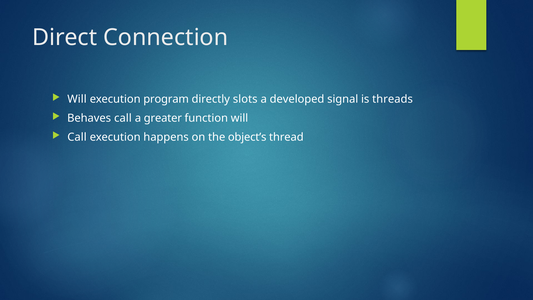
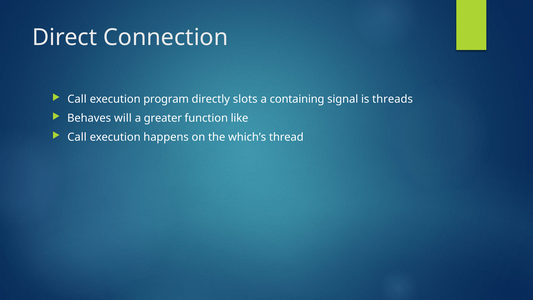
Will: Will -> Call (77, 99)
developed: developed -> containing (297, 99)
Behaves call: call -> will (123, 118)
function will: will -> like (240, 118)
object’s: object’s -> which’s (247, 137)
